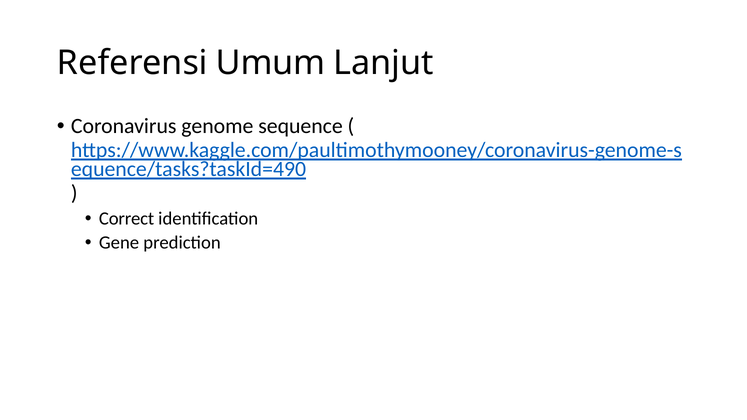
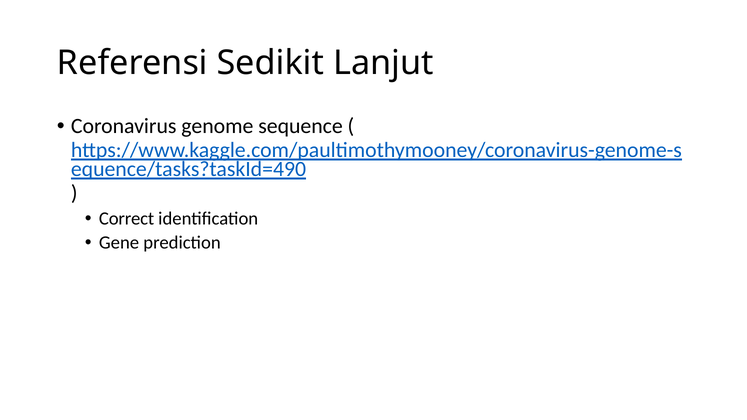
Umum: Umum -> Sedikit (270, 63)
